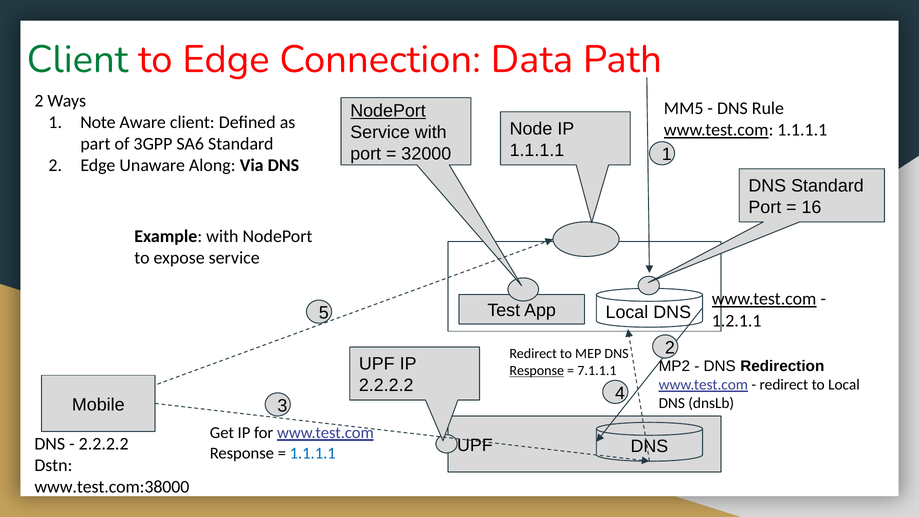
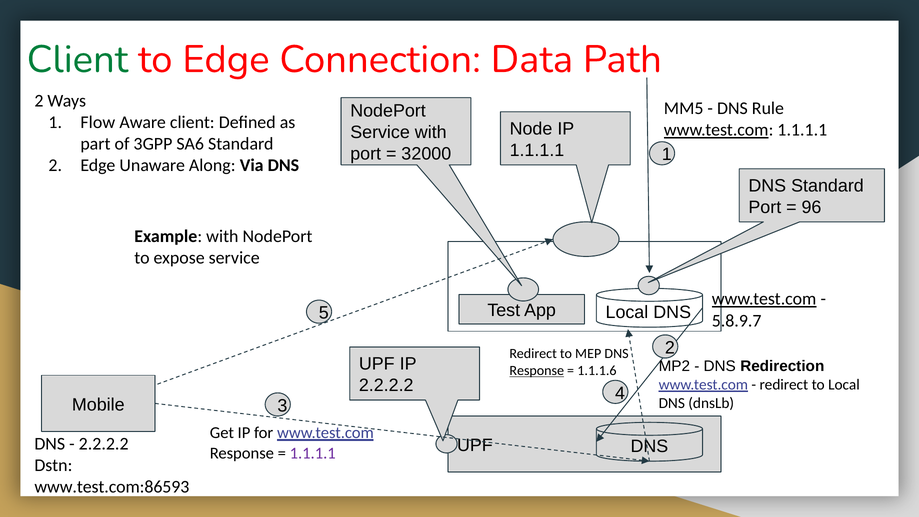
NodePort underline: present -> none (388, 111)
Note: Note -> Flow (98, 122)
16: 16 -> 96 (811, 207)
1.2.1.1: 1.2.1.1 -> 5.8.9.7 (737, 321)
7.1.1.1: 7.1.1.1 -> 1.1.1.6 (597, 371)
1.1.1.1 colour: blue -> purple (313, 453)
www.test.com:38000: www.test.com:38000 -> www.test.com:86593 (112, 487)
